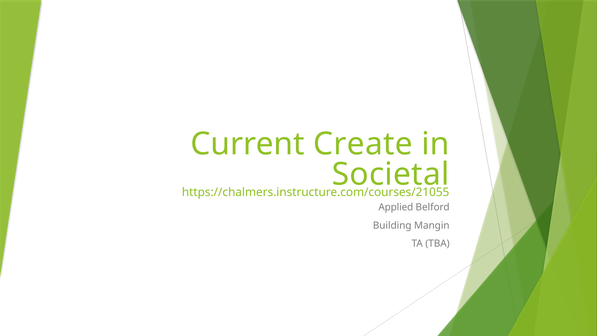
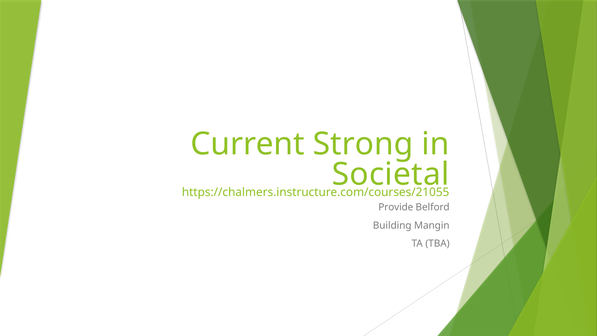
Create: Create -> Strong (363, 144)
Applied: Applied -> Provide (396, 207)
